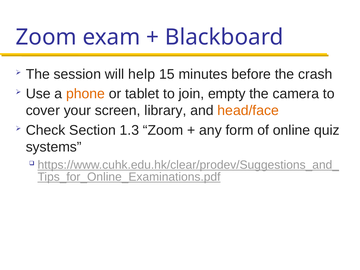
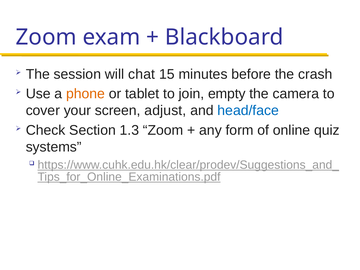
help: help -> chat (142, 74)
library: library -> adjust (165, 111)
head/face colour: orange -> blue (248, 111)
